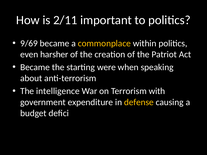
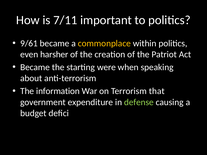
2/11: 2/11 -> 7/11 (65, 20)
9/69: 9/69 -> 9/61 (29, 43)
intelligence: intelligence -> information (58, 91)
with: with -> that (157, 91)
defense colour: yellow -> light green (139, 102)
